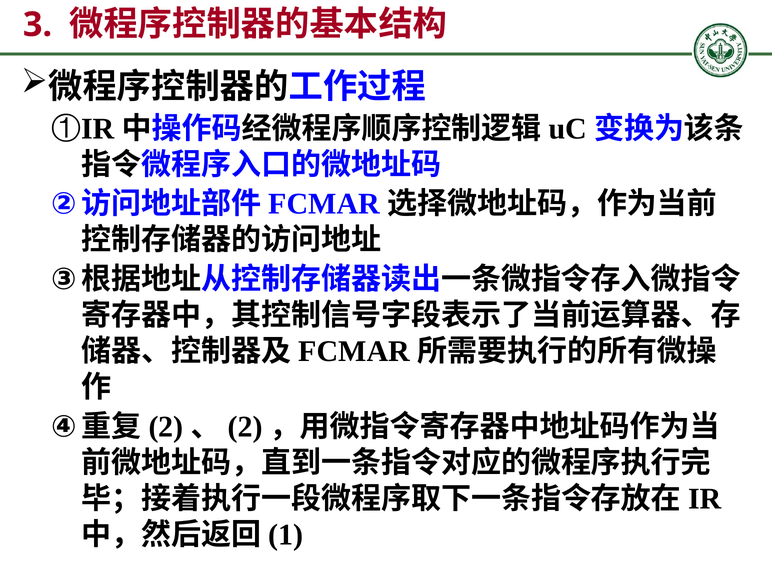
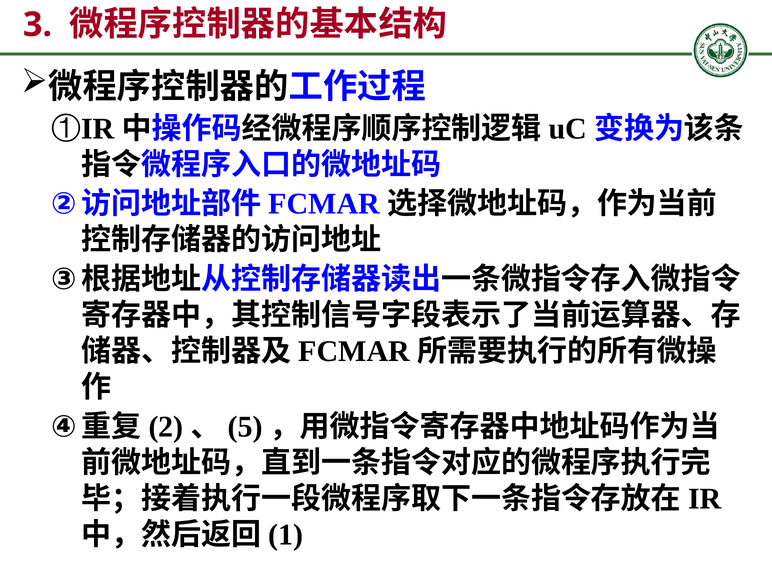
2: 2 -> 5 (245, 427)
